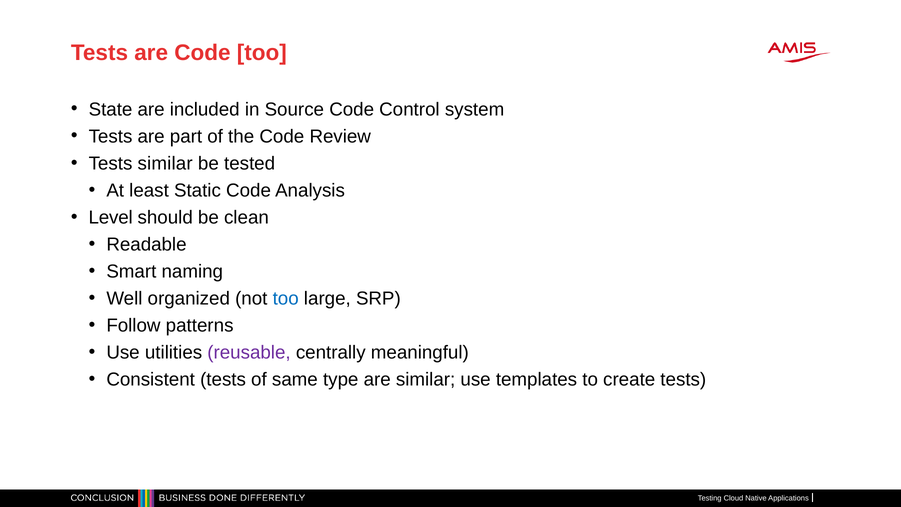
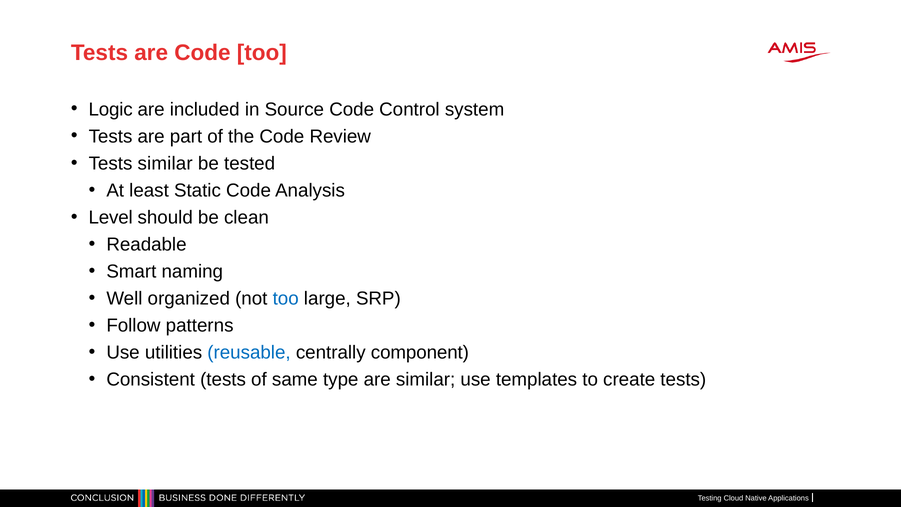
State: State -> Logic (111, 109)
reusable colour: purple -> blue (249, 353)
meaningful: meaningful -> component (420, 353)
